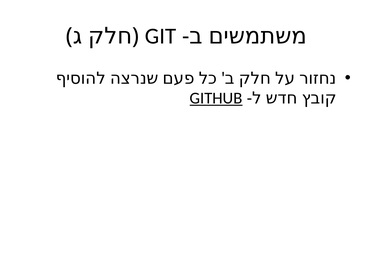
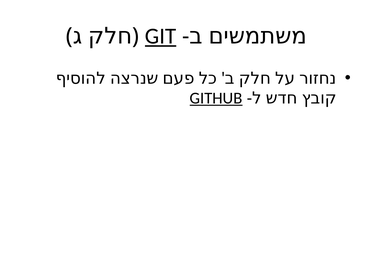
GIT underline: none -> present (161, 36)
